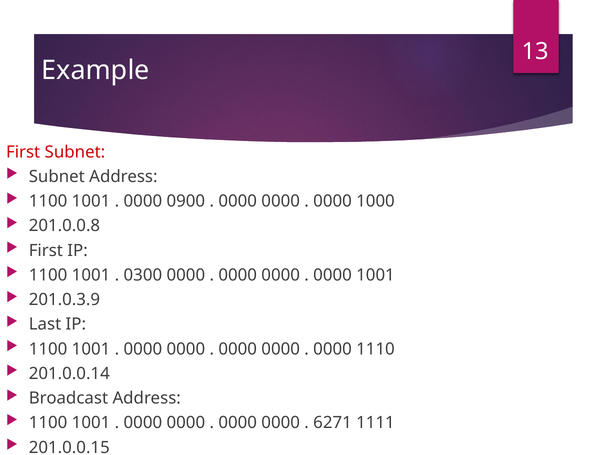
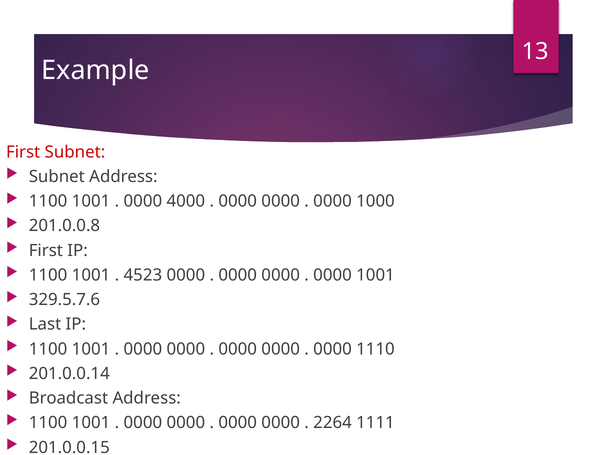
0900: 0900 -> 4000 (186, 201)
0300: 0300 -> 4523 (143, 275)
201.0.3.9: 201.0.3.9 -> 329.5.7.6 (64, 299)
6271: 6271 -> 2264 (333, 422)
